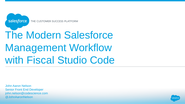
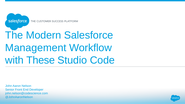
Fiscal: Fiscal -> These (41, 60)
